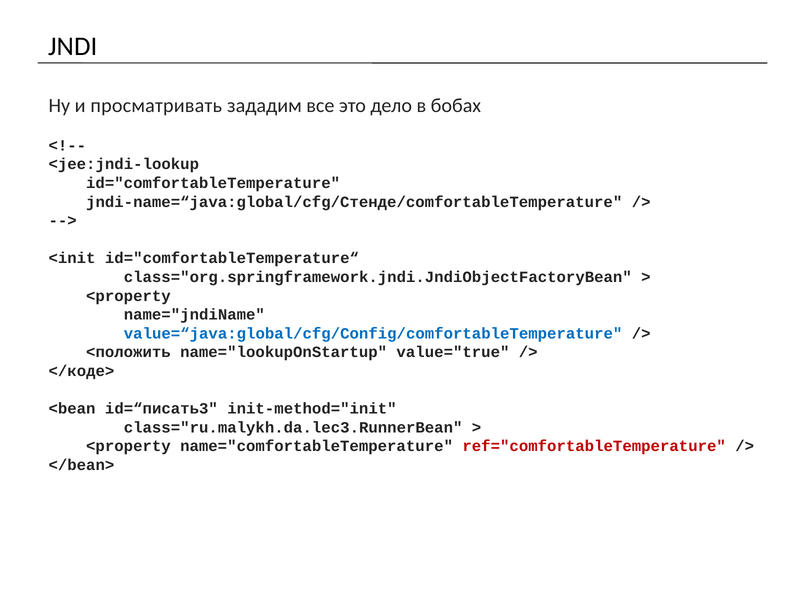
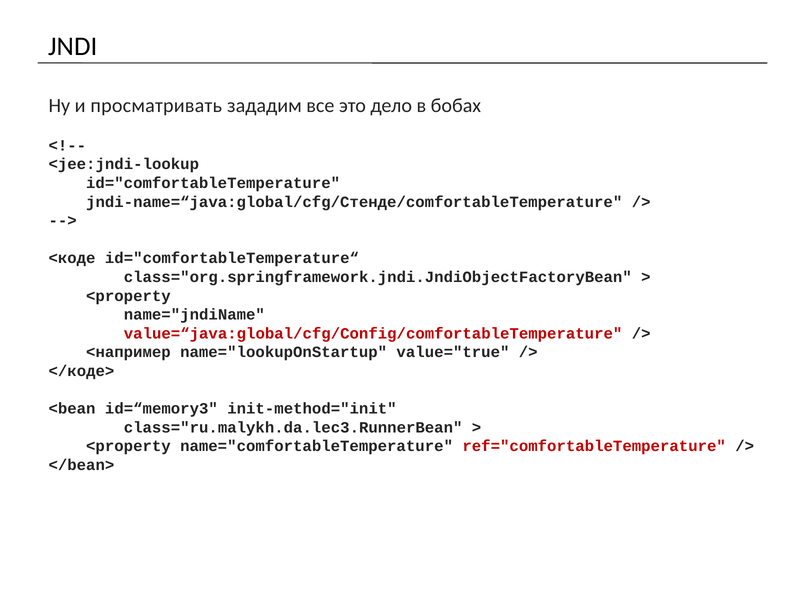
<init: <init -> <коде (72, 258)
value=“java:global/cfg/Config/comfortableTemperature colour: blue -> red (373, 333)
<положить: <положить -> <например (128, 352)
id=“писать3: id=“писать3 -> id=“memory3 (161, 409)
